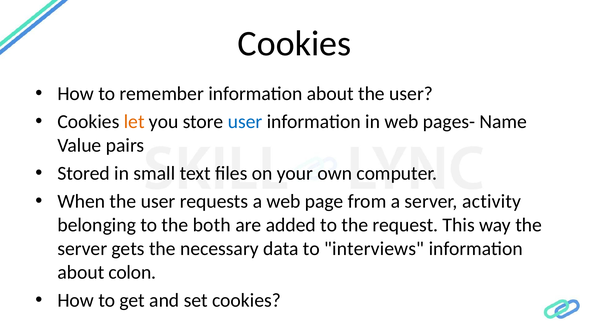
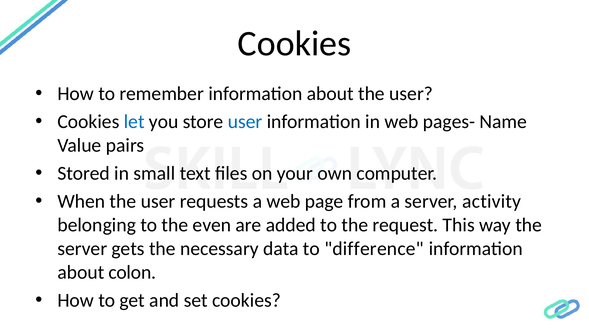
let colour: orange -> blue (134, 121)
both: both -> even (212, 225)
interviews: interviews -> difference (374, 248)
